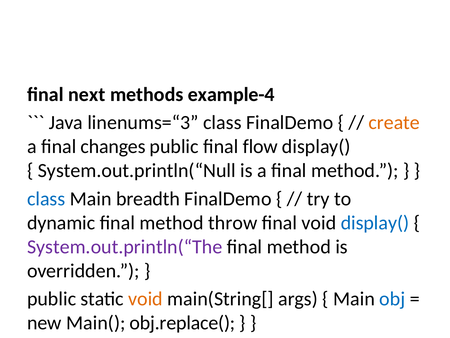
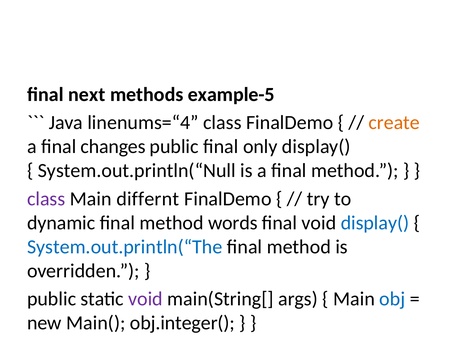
example-4: example-4 -> example-5 (231, 94)
linenums=“3: linenums=“3 -> linenums=“4 (143, 122)
flow: flow -> only (260, 146)
class colour: blue -> purple (46, 198)
breadth: breadth -> differnt (148, 198)
throw: throw -> words (233, 222)
System.out.println(“The colour: purple -> blue (125, 246)
void colour: orange -> purple (145, 298)
obj.replace(: obj.replace( -> obj.integer( (182, 322)
